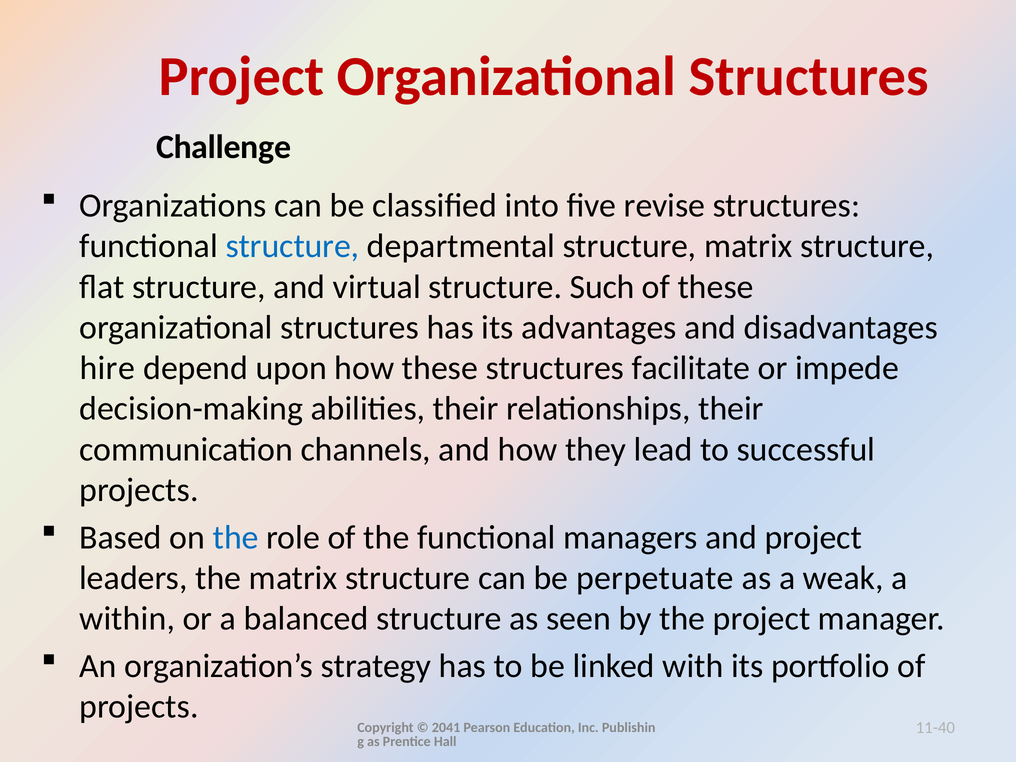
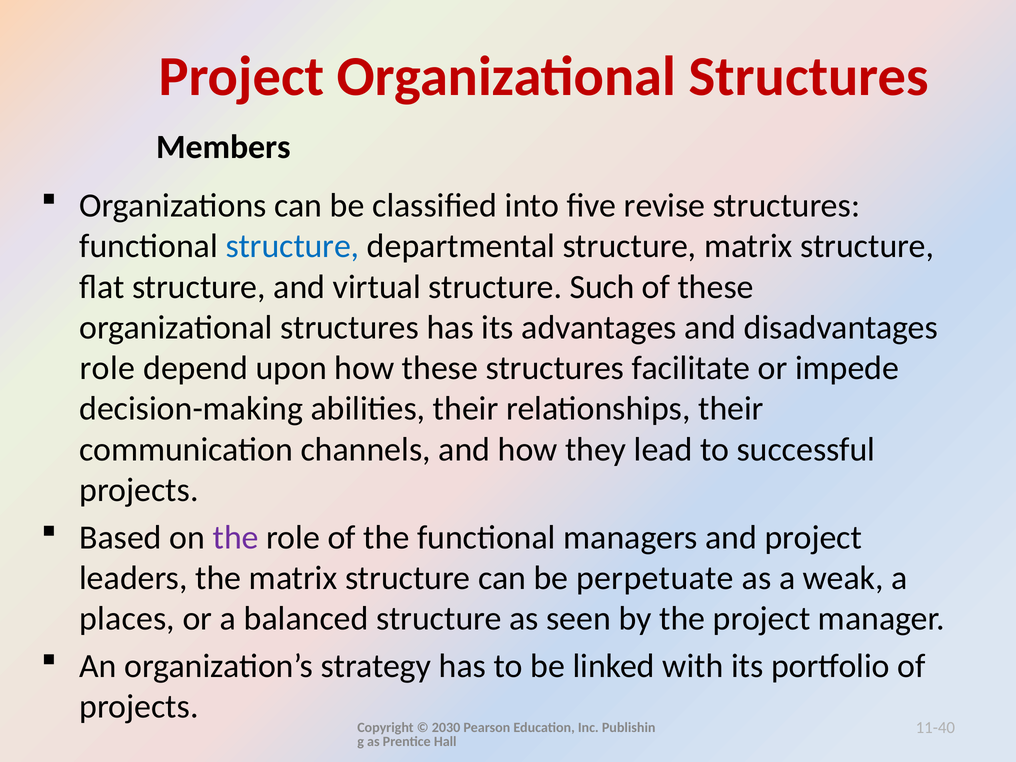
Challenge: Challenge -> Members (223, 147)
hire: hire -> role (107, 368)
the colour: blue -> purple (236, 537)
within: within -> places (127, 619)
2041: 2041 -> 2030 (446, 727)
